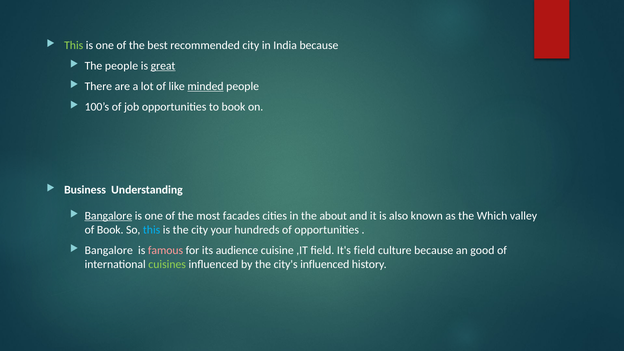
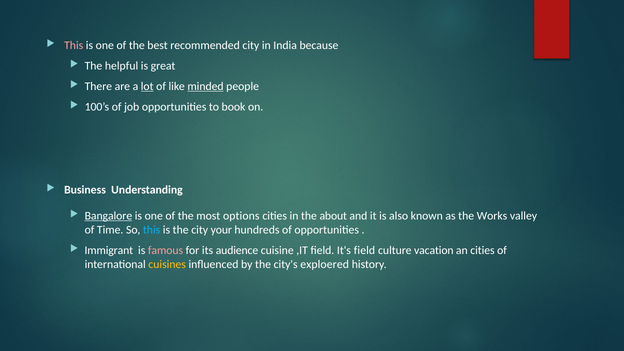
This colour: light green -> pink (74, 45)
The people: people -> helpful (122, 66)
great underline: present -> none (163, 66)
lot underline: none -> present (147, 86)
facades: facades -> options (241, 216)
Which: Which -> Works (492, 216)
of Book: Book -> Time (110, 230)
Bangalore: Bangalore -> Immigrant (109, 250)
culture because: because -> vacation (434, 250)
an good: good -> cities (482, 250)
cuisines colour: light green -> yellow (167, 264)
city's influenced: influenced -> exploered (325, 264)
